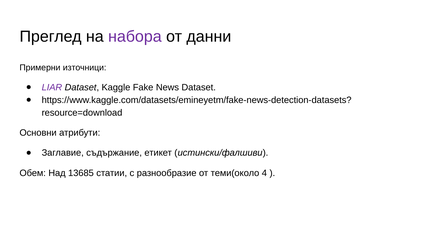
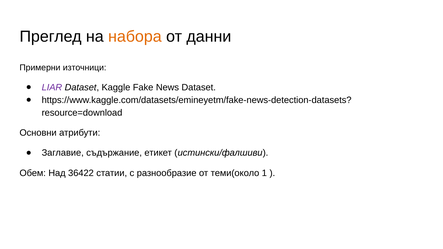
набора colour: purple -> orange (135, 37)
13685: 13685 -> 36422 (81, 173)
4: 4 -> 1 (264, 173)
